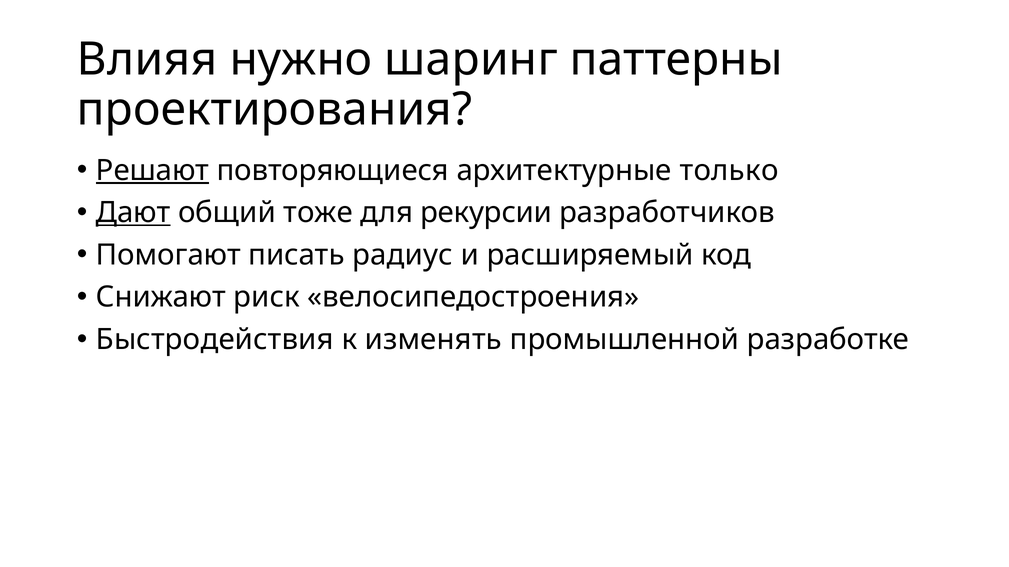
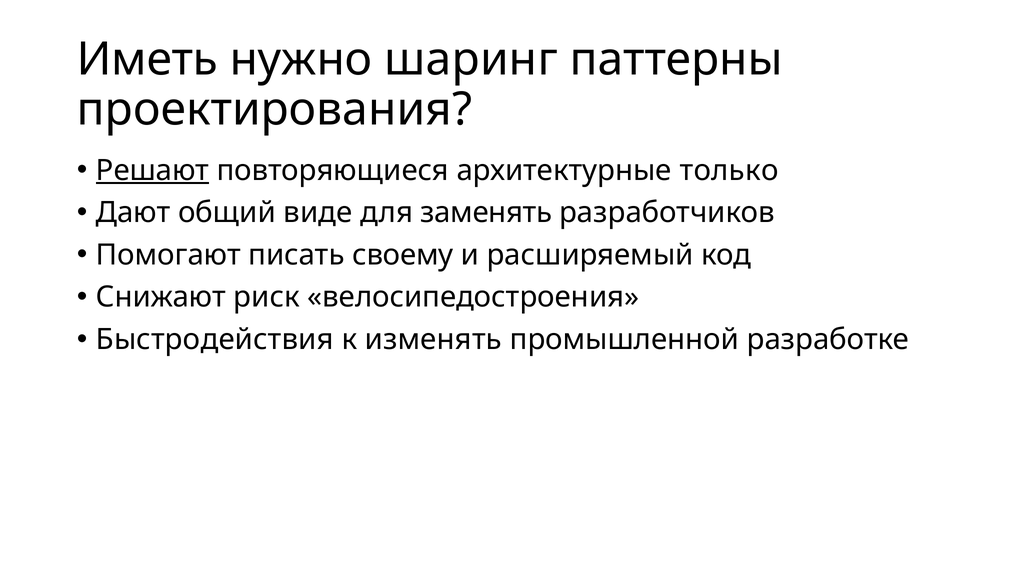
Влияя: Влияя -> Иметь (147, 60)
Дают underline: present -> none (133, 213)
тоже: тоже -> виде (318, 213)
рекурсии: рекурсии -> заменять (486, 213)
радиус: радиус -> своему (403, 255)
